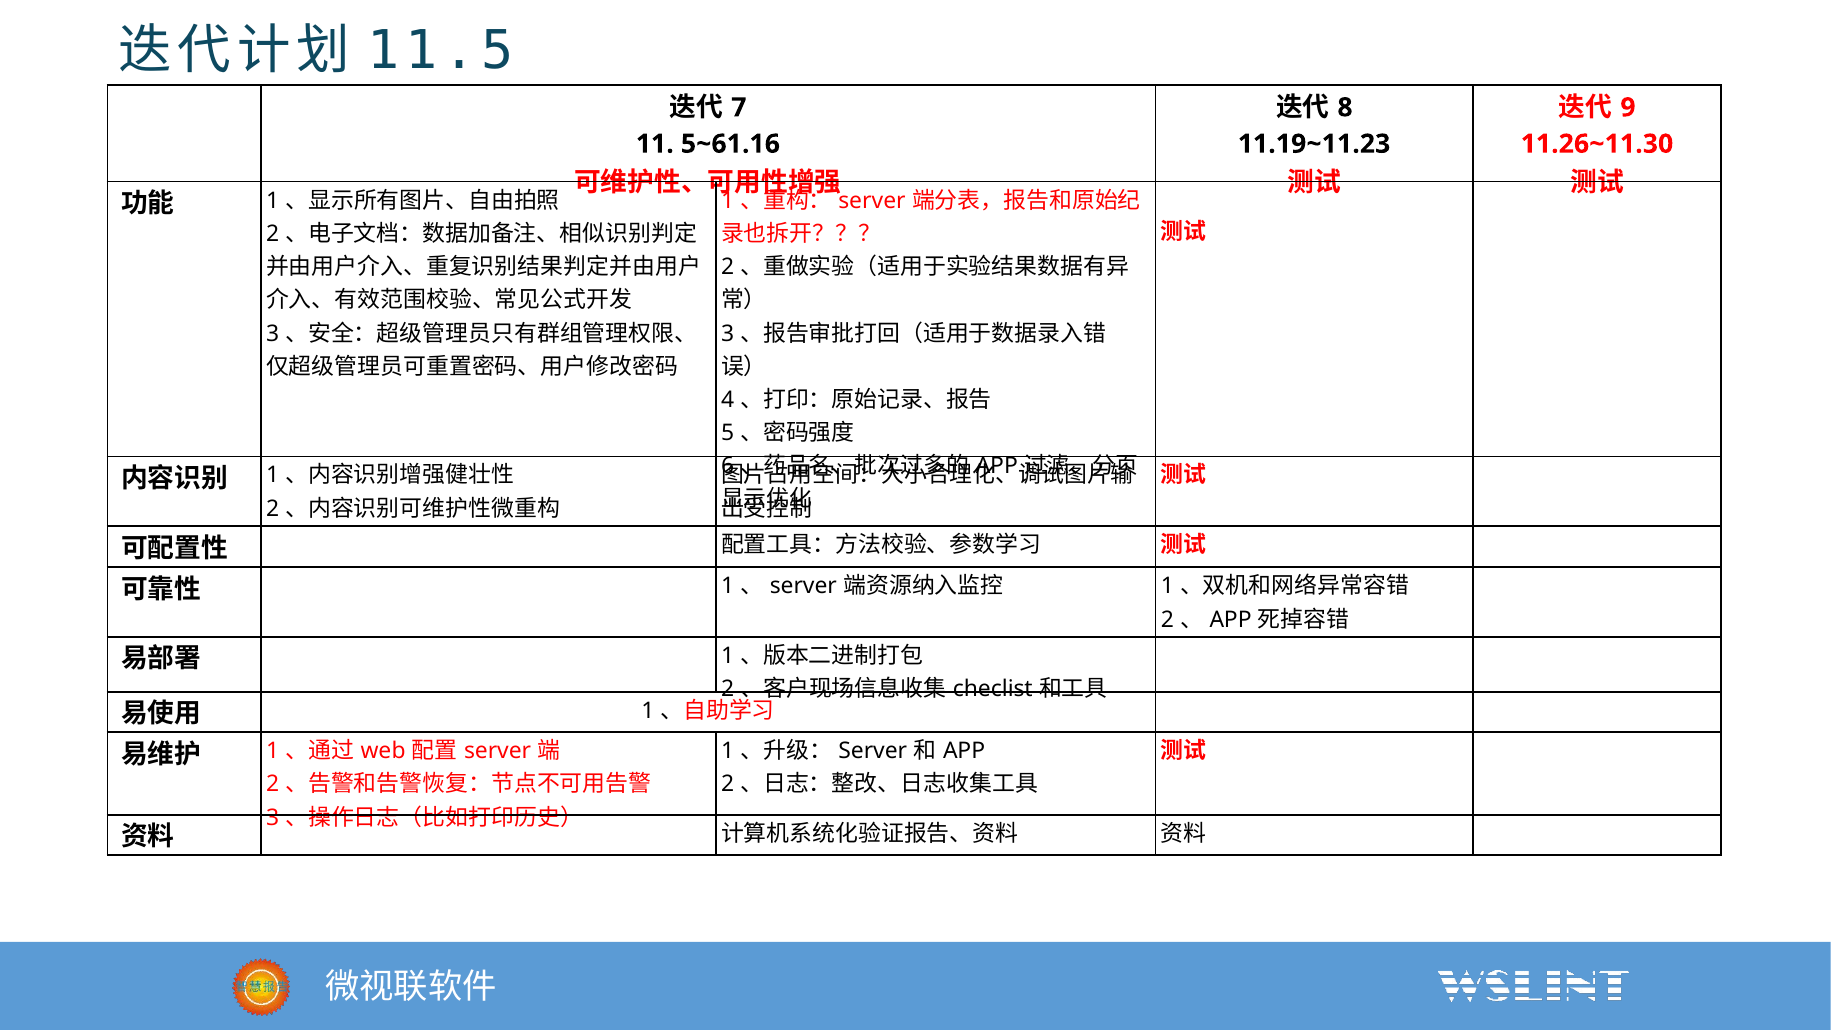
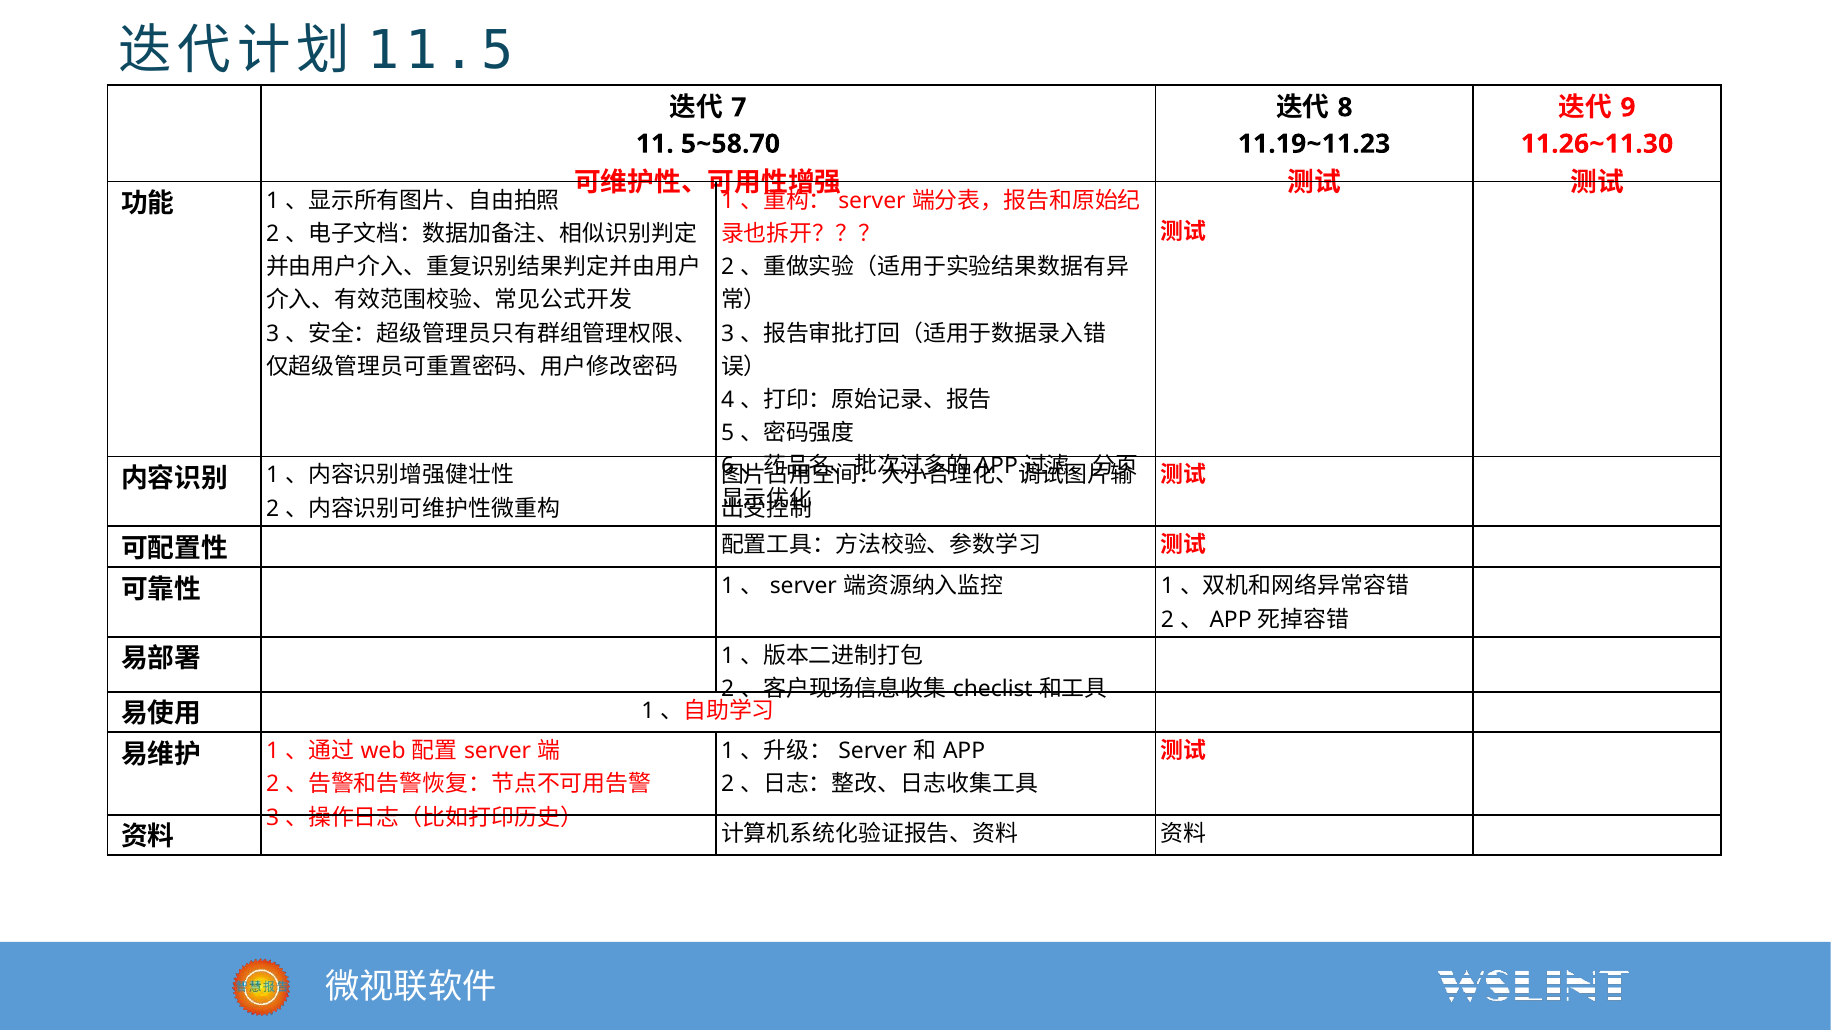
5~61.16: 5~61.16 -> 5~58.70 (730, 144)
